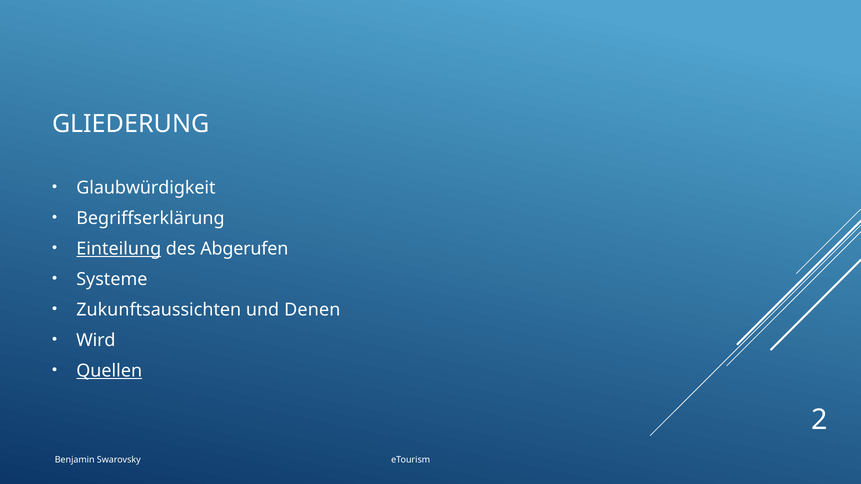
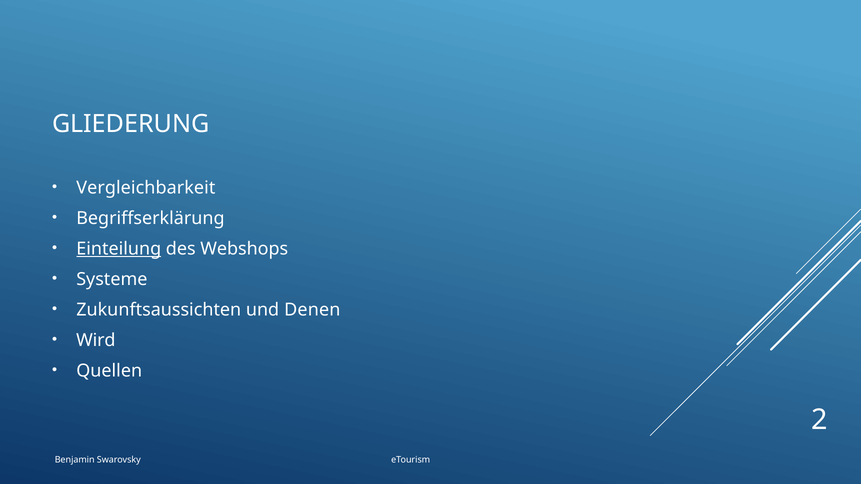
Glaubwürdigkeit: Glaubwürdigkeit -> Vergleichbarkeit (146, 188)
Abgerufen: Abgerufen -> Webshops (244, 249)
Quellen underline: present -> none (109, 371)
